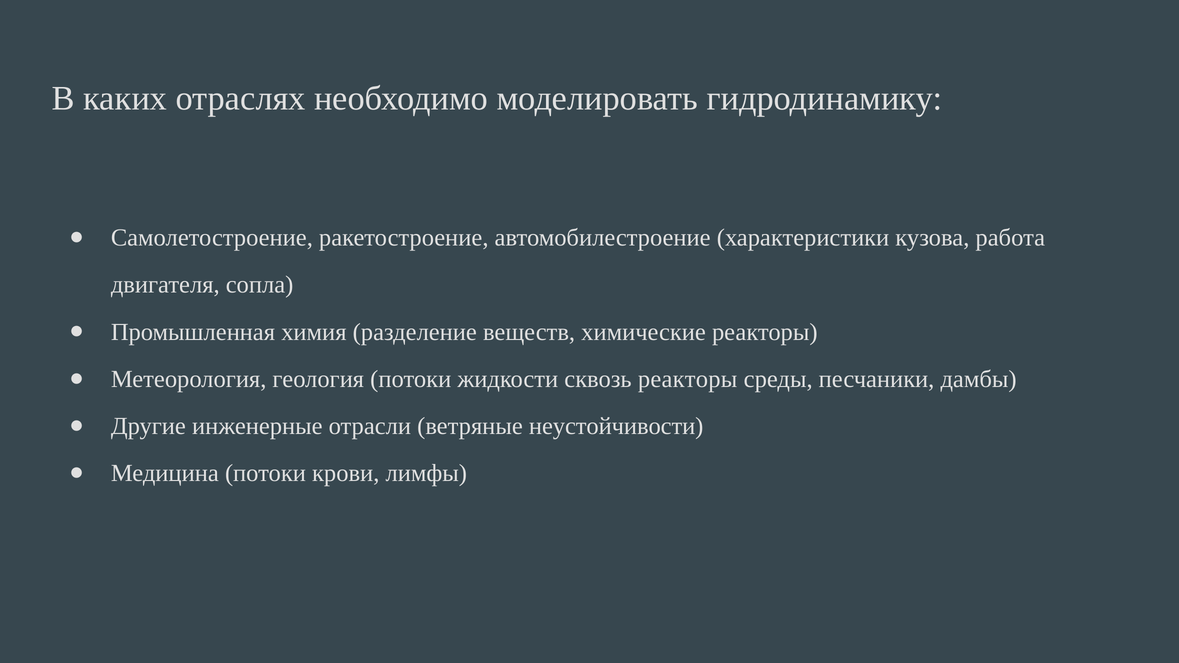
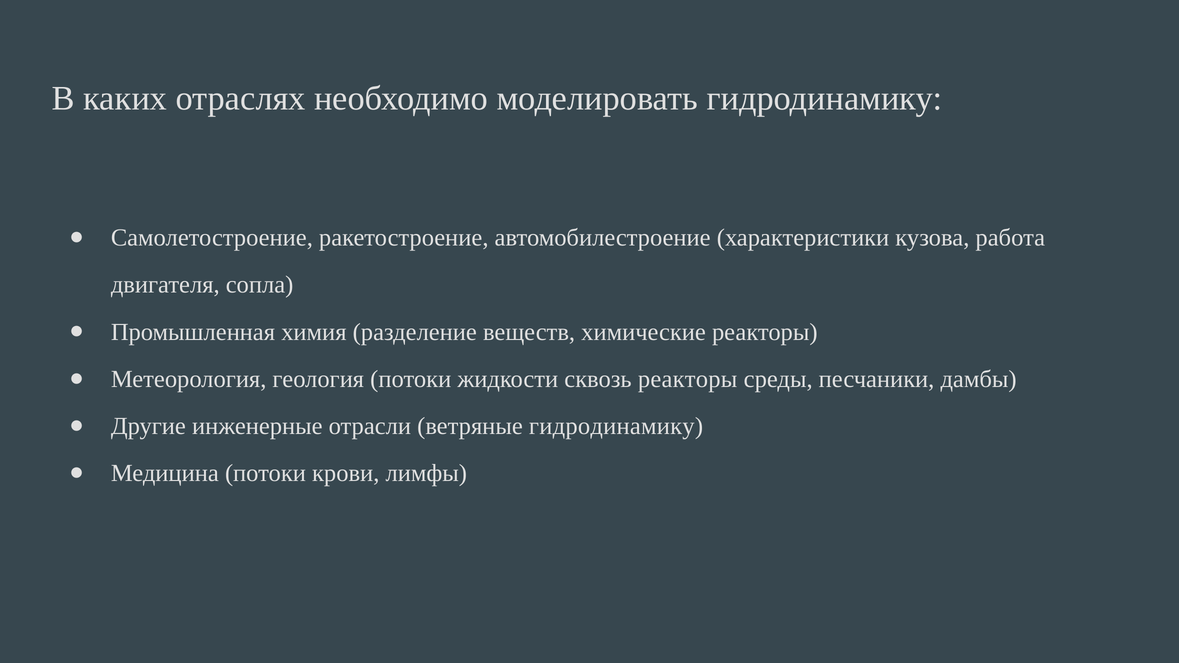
ветряные неустойчивости: неустойчивости -> гидродинамику (616, 426)
